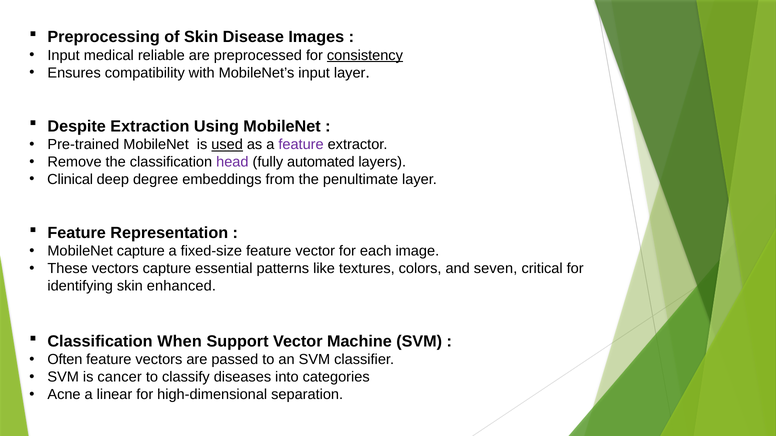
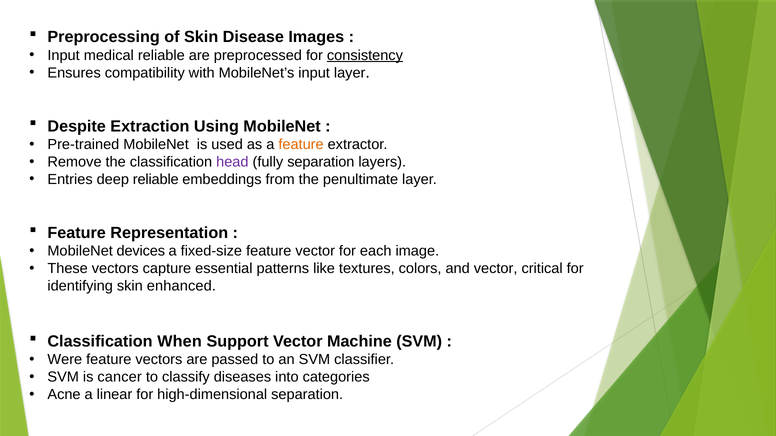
used underline: present -> none (227, 145)
feature colour: purple -> orange (301, 145)
fully automated: automated -> separation (321, 162)
Clinical: Clinical -> Entries (70, 180)
deep degree: degree -> reliable (156, 180)
MobileNet capture: capture -> devices (141, 251)
and seven: seven -> vector (496, 269)
Often: Often -> Were (65, 360)
